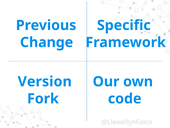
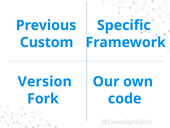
Change: Change -> Custom (47, 42)
